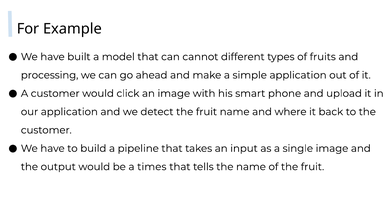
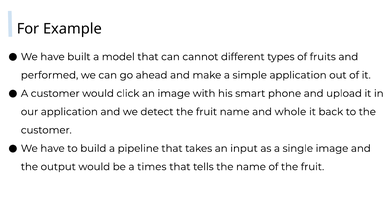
processing: processing -> performed (50, 75)
where: where -> whole (290, 112)
